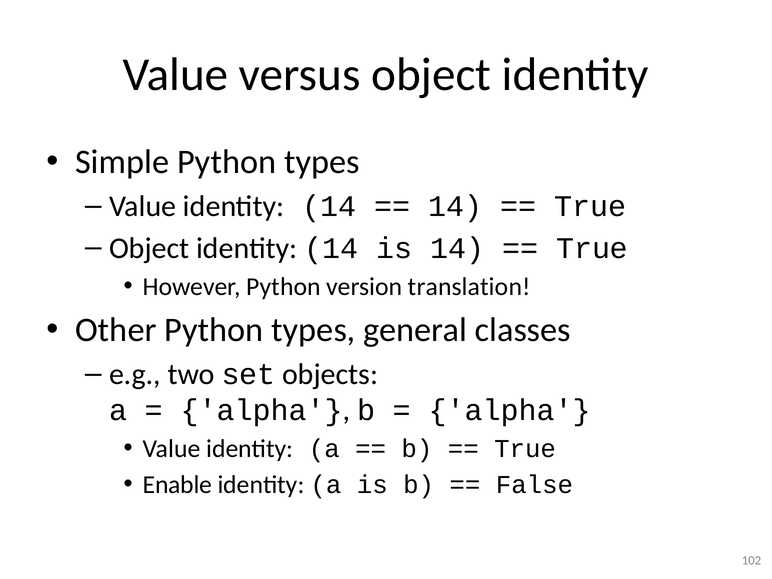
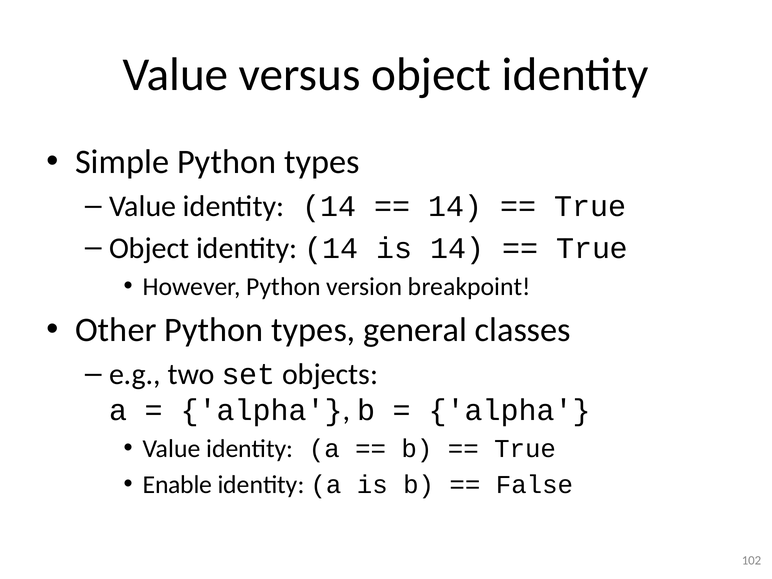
translation: translation -> breakpoint (469, 287)
